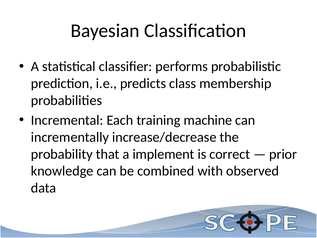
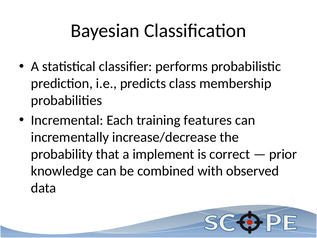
machine: machine -> features (208, 120)
